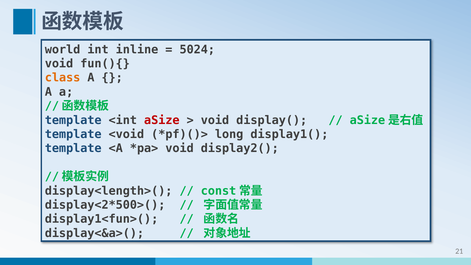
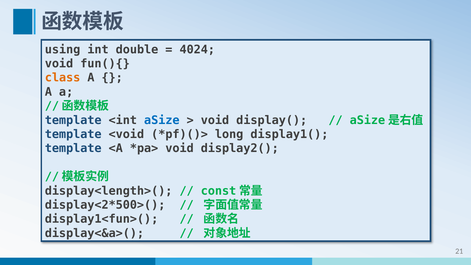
world: world -> using (63, 50)
inline: inline -> double (137, 50)
5024: 5024 -> 4024 (197, 50)
aSize colour: red -> blue (162, 120)
